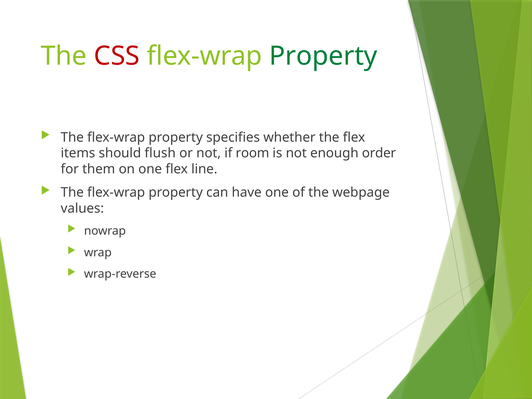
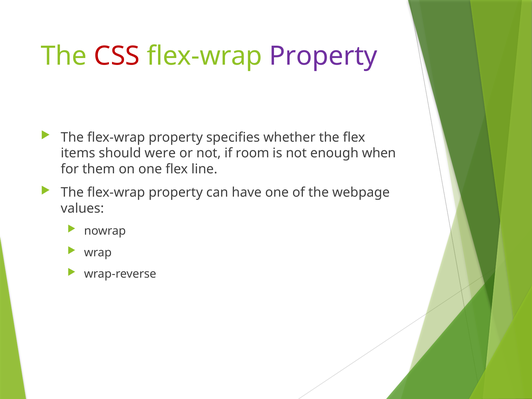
Property colour: green -> purple (323, 56)
flush: flush -> were (160, 153)
order: order -> when (379, 153)
